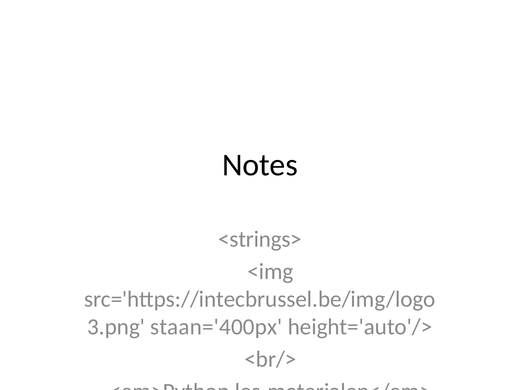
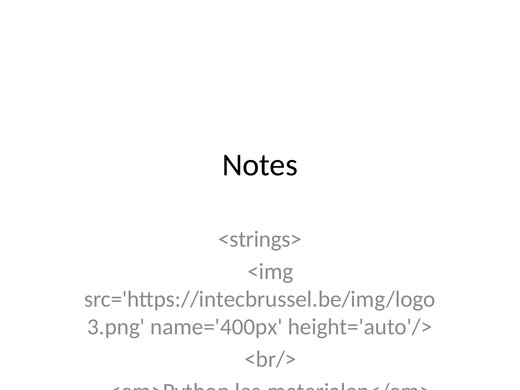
staan='400px: staan='400px -> name='400px (216, 327)
